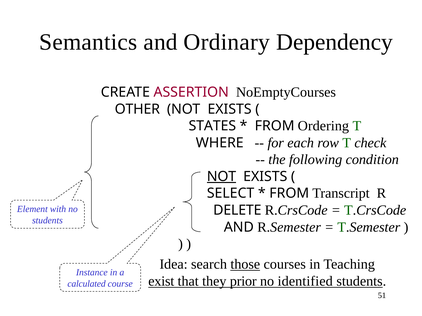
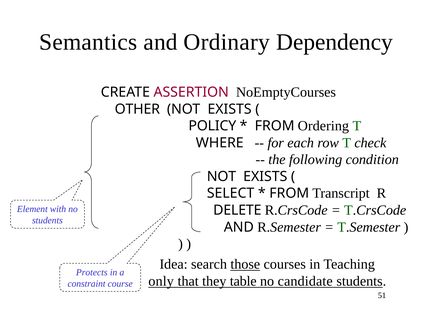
STATES: STATES -> POLICY (212, 126)
NOT underline: present -> none (221, 177)
Instance: Instance -> Protects (92, 273)
exist: exist -> only (161, 282)
prior: prior -> table (243, 282)
identified: identified -> candidate (305, 282)
calculated: calculated -> constraint (87, 284)
